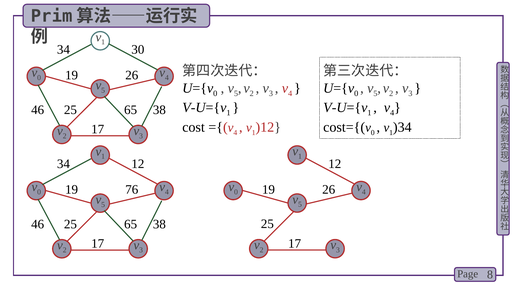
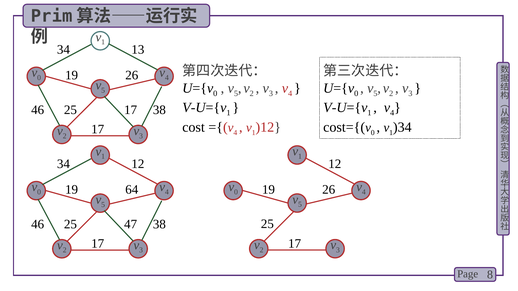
30: 30 -> 13 (138, 50)
65: 65 -> 17 (131, 110)
76: 76 -> 64 (132, 190)
65: 65 -> 47 (131, 224)
